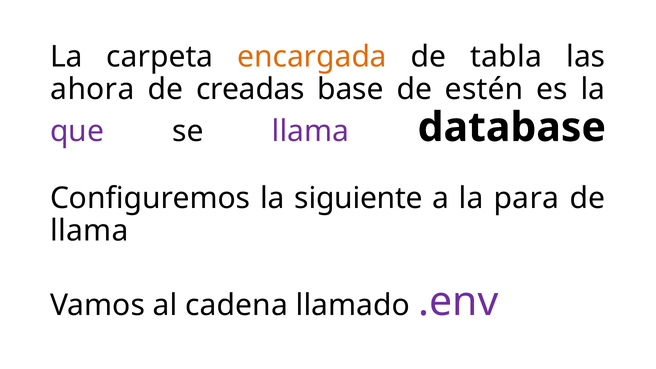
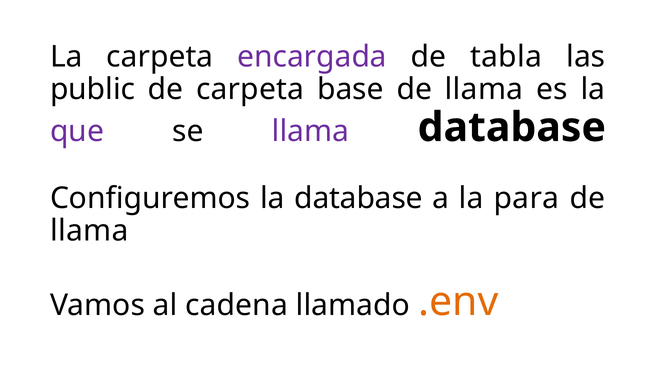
encargada colour: orange -> purple (312, 57)
ahora: ahora -> public (93, 89)
de creadas: creadas -> carpeta (250, 89)
base de estén: estén -> llama (484, 89)
la siguiente: siguiente -> database (359, 198)
.env colour: purple -> orange (458, 302)
